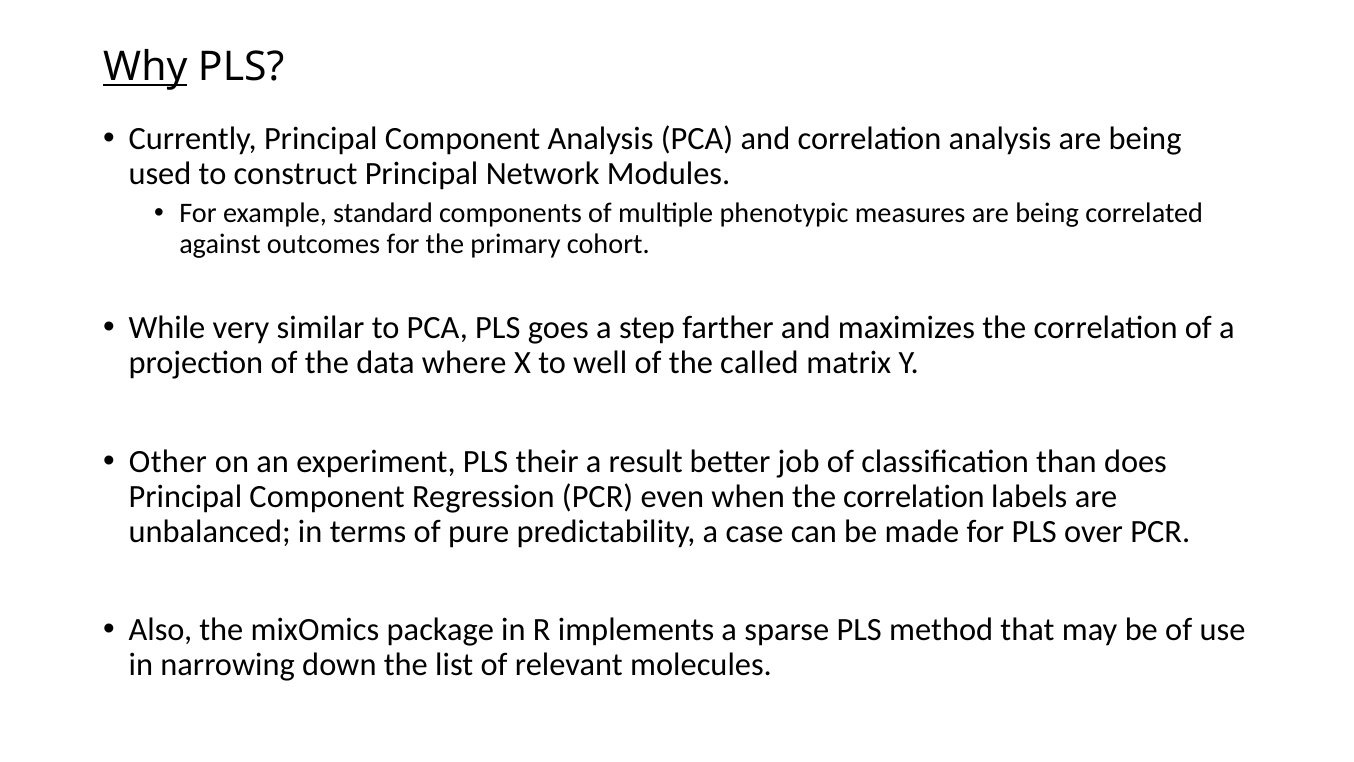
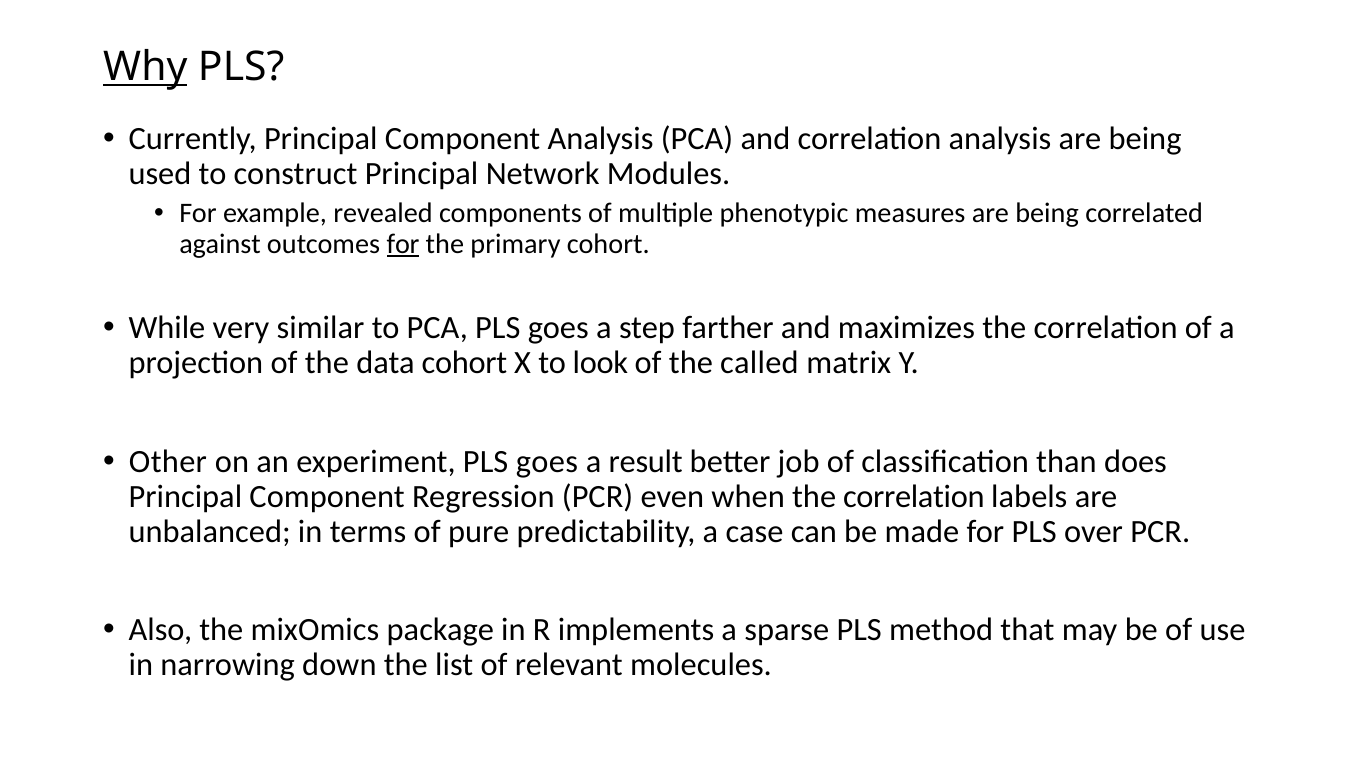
standard: standard -> revealed (383, 213)
for underline: none -> present (403, 244)
data where: where -> cohort (464, 363)
well: well -> look (600, 363)
experiment PLS their: their -> goes (547, 461)
